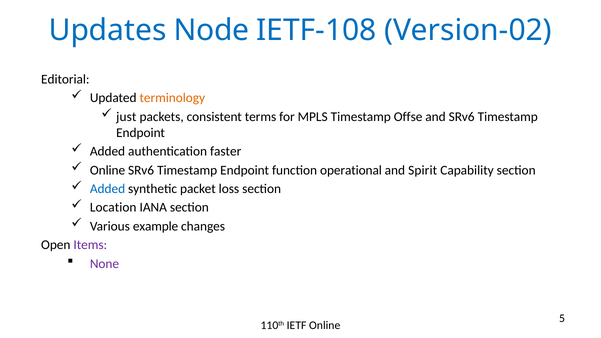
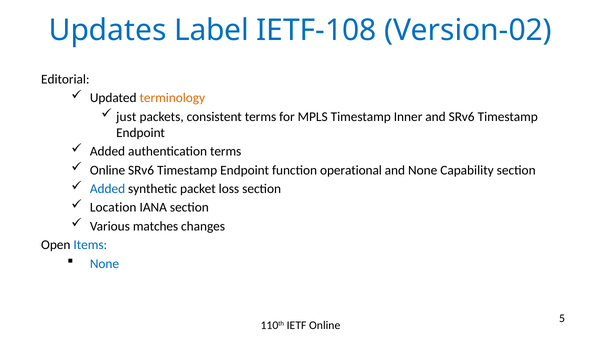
Node: Node -> Label (212, 30)
Offse: Offse -> Inner (408, 117)
authentication faster: faster -> terms (226, 152)
and Spirit: Spirit -> None (423, 170)
example: example -> matches (156, 226)
Items colour: purple -> blue (90, 245)
None colour: purple -> blue (105, 264)
